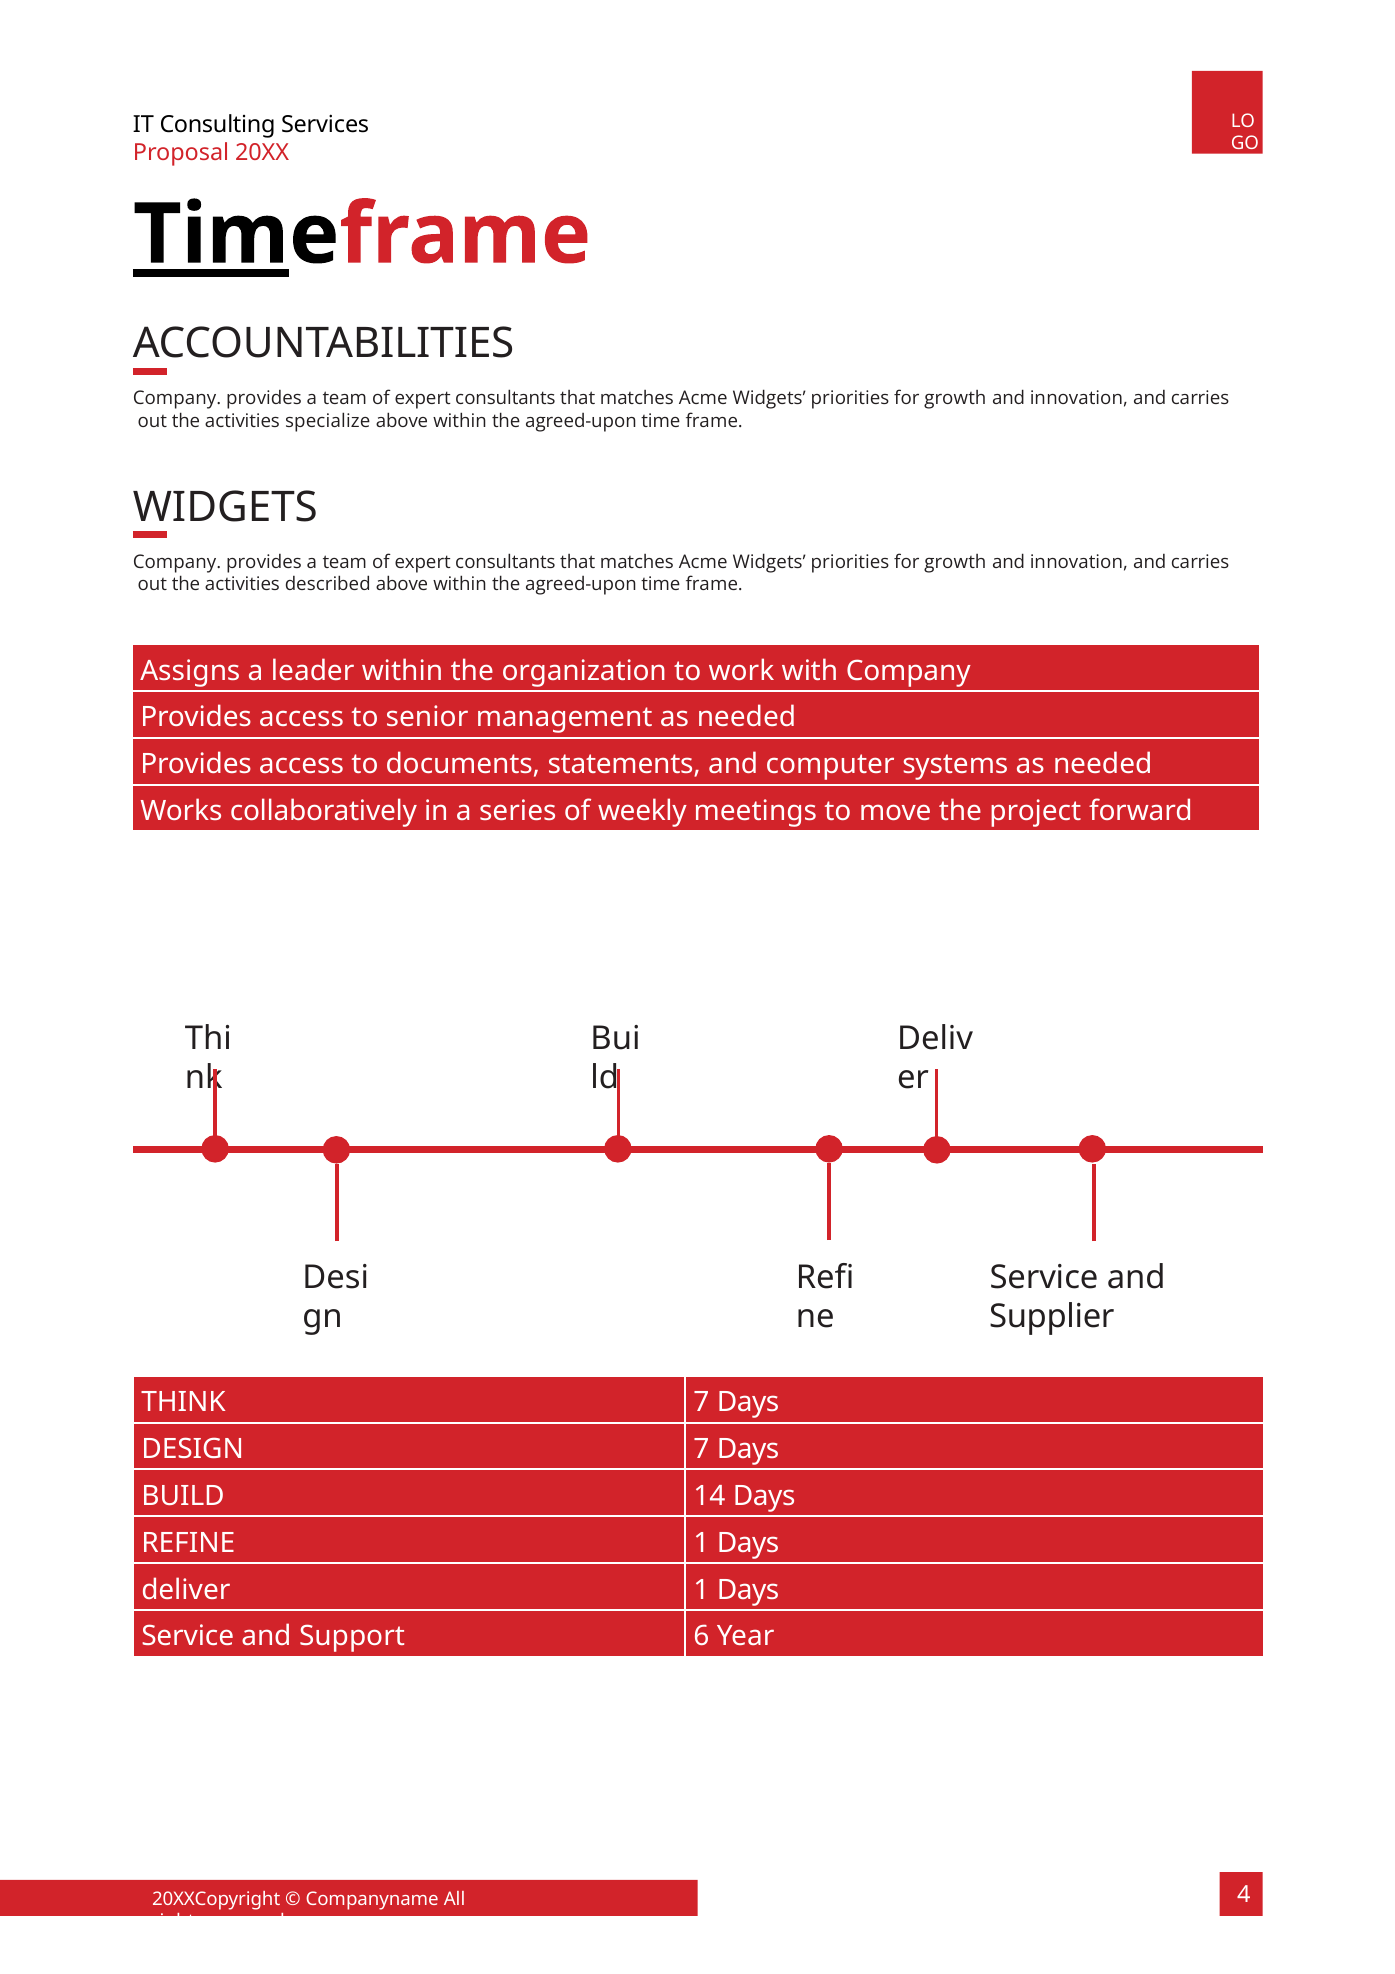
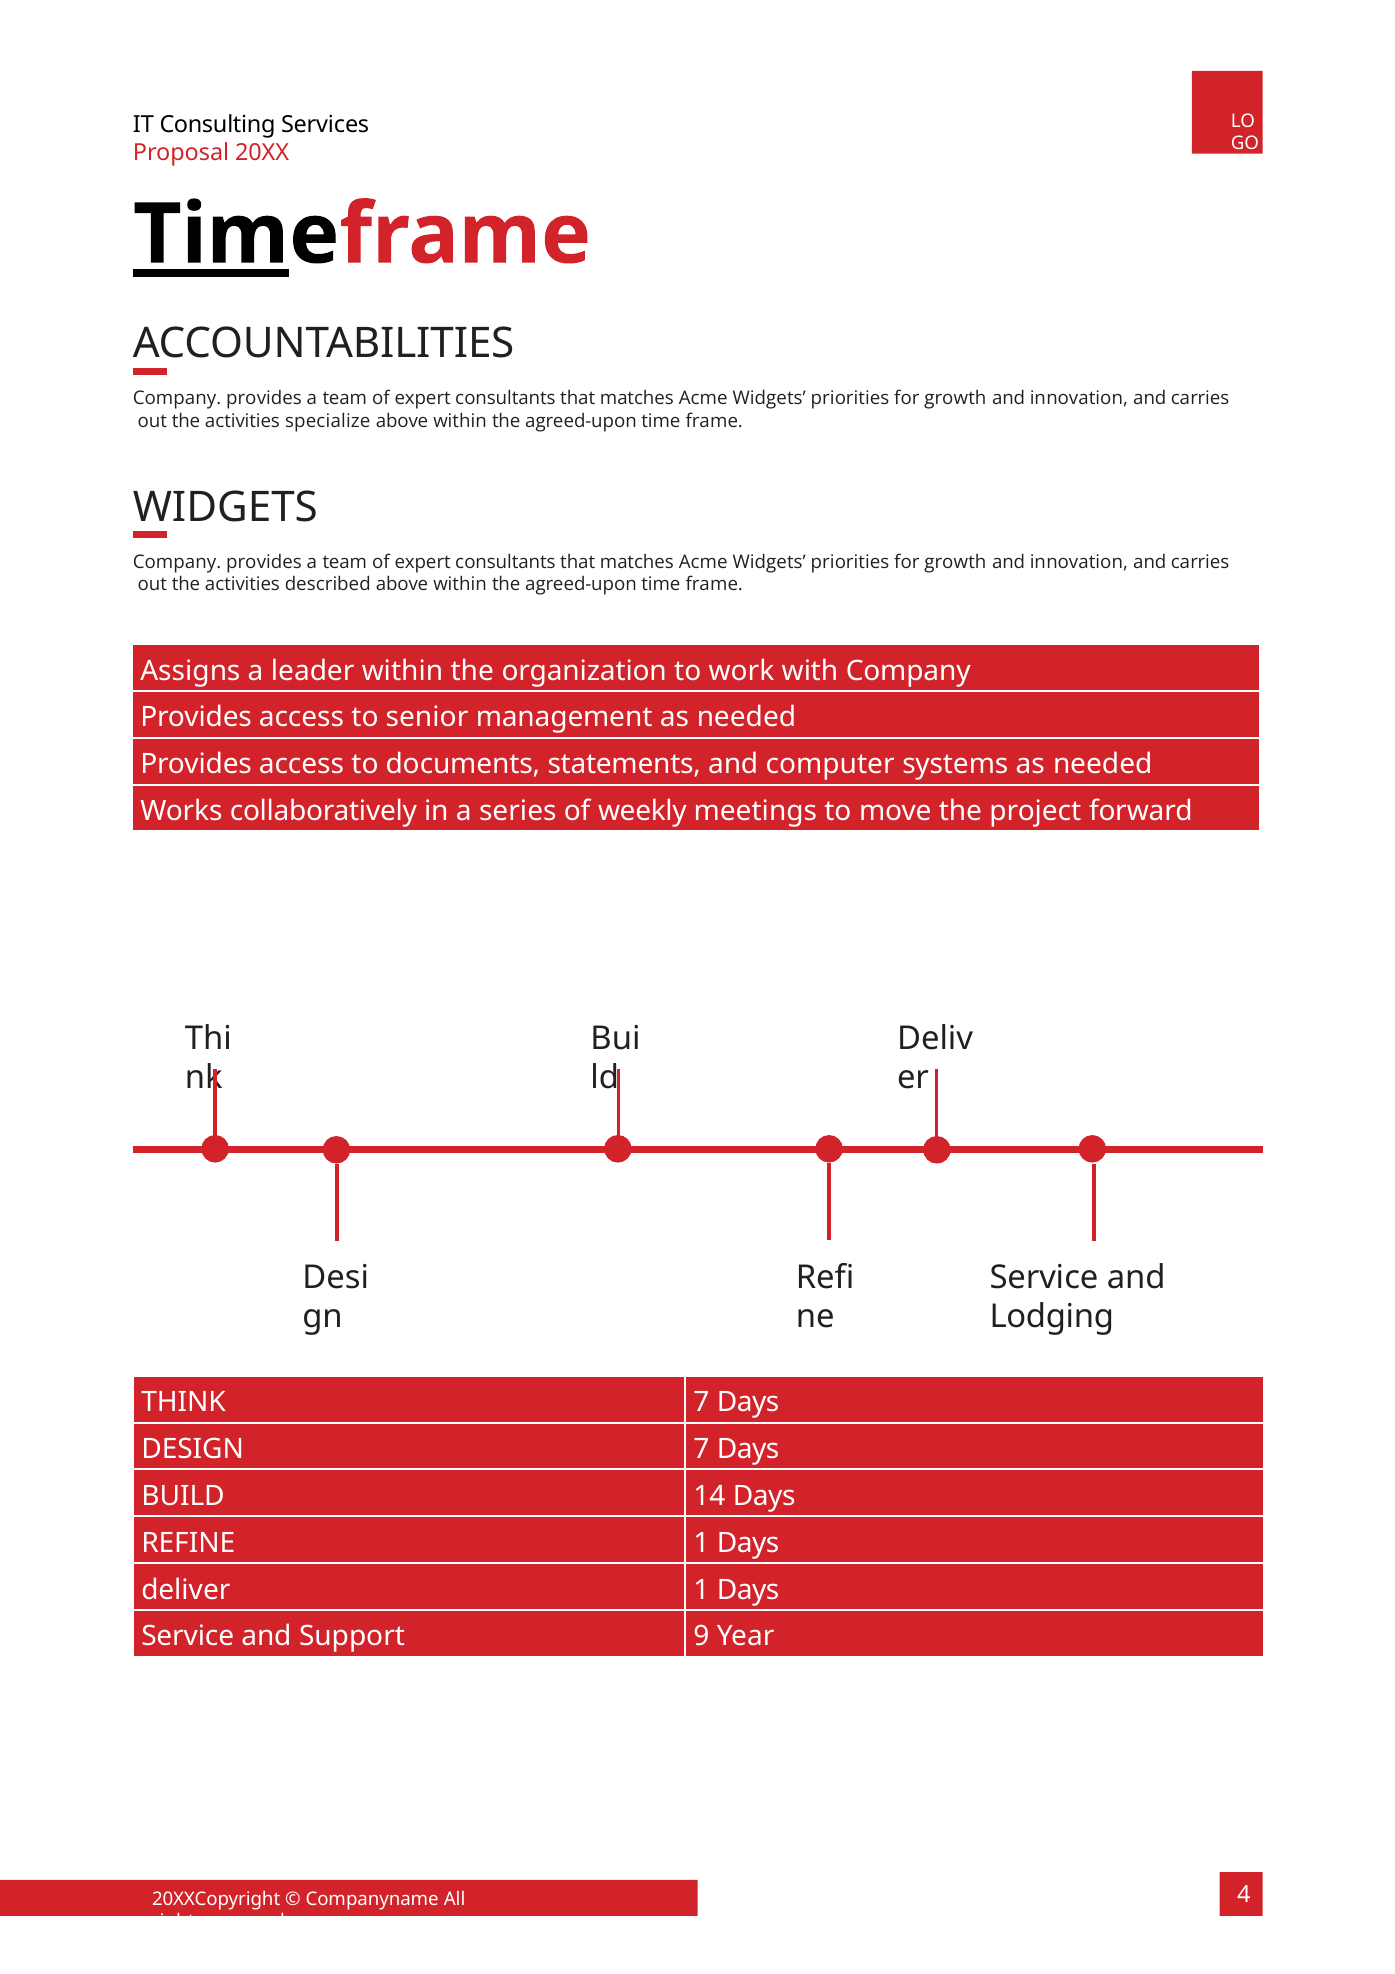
Supplier: Supplier -> Lodging (1052, 1317)
6: 6 -> 9 (701, 1637)
